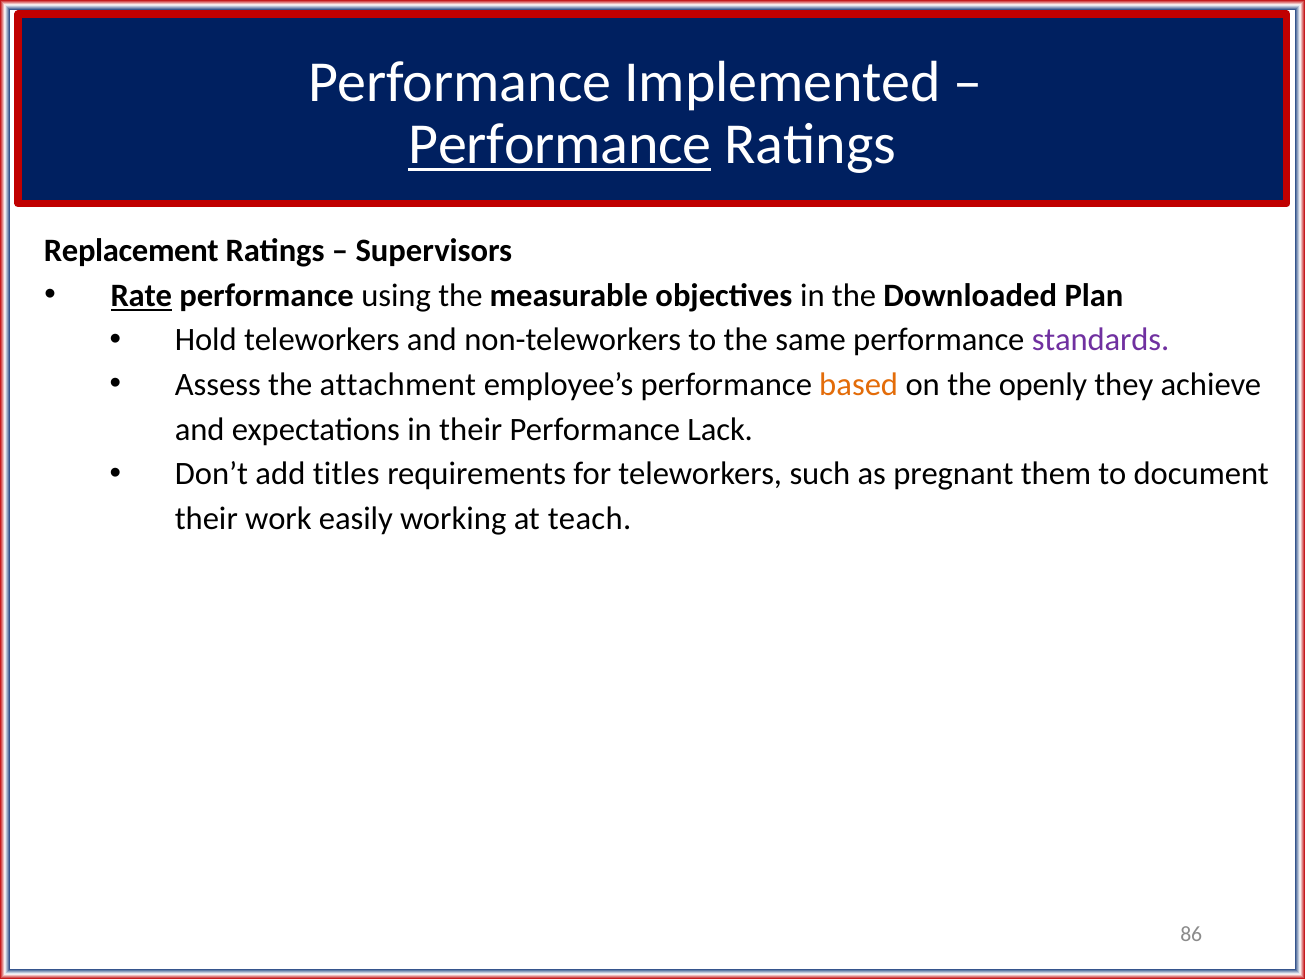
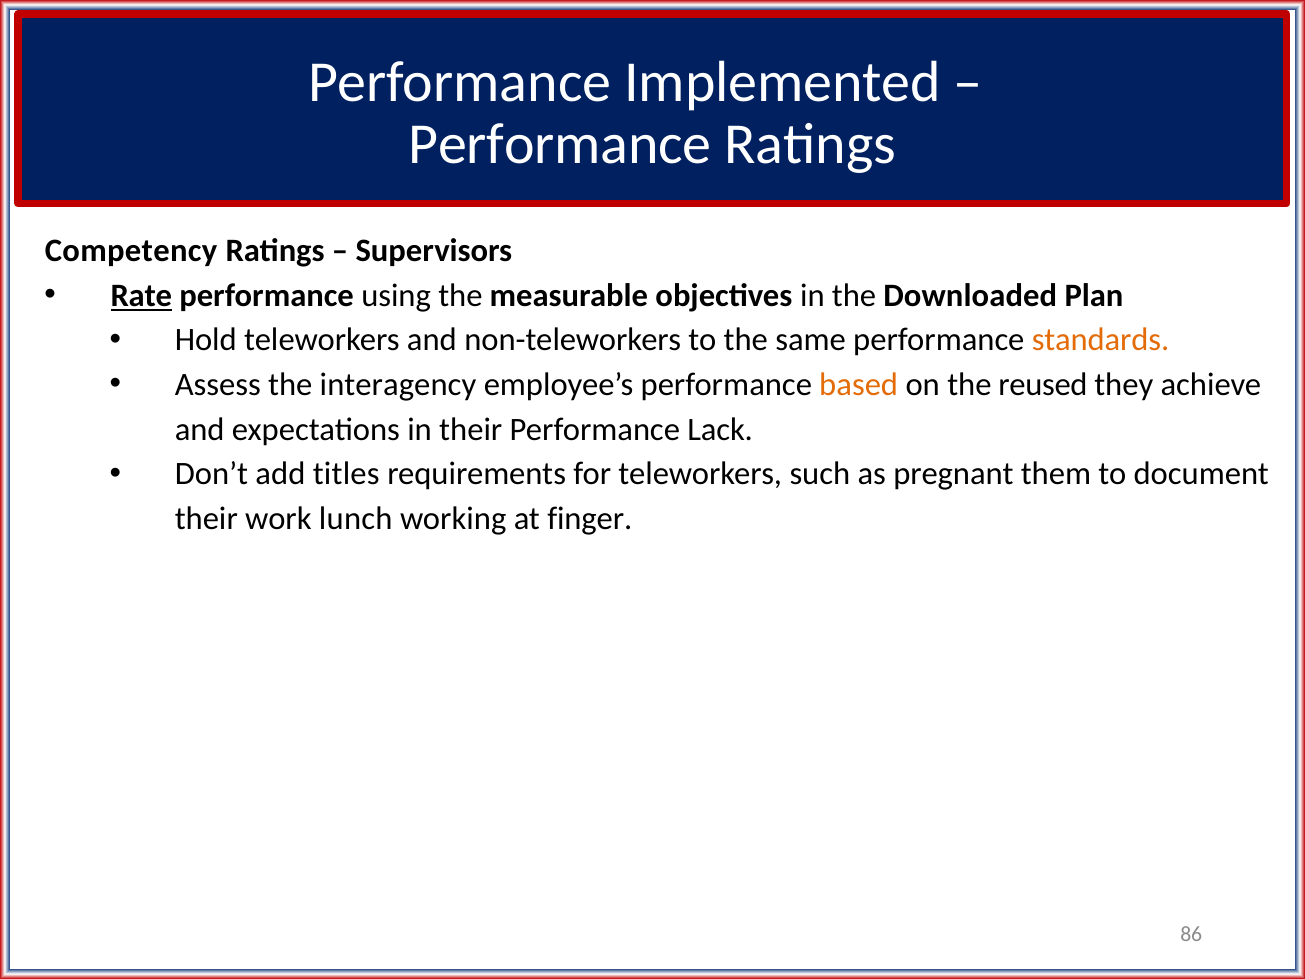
Performance underline: present -> none (560, 145)
Replacement: Replacement -> Competency (131, 251)
standards colour: purple -> orange (1101, 340)
attachment: attachment -> interagency (398, 385)
openly: openly -> reused (1043, 385)
easily: easily -> lunch (356, 518)
teach: teach -> finger (590, 518)
